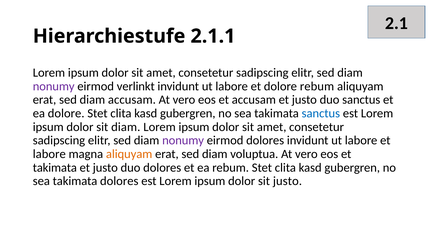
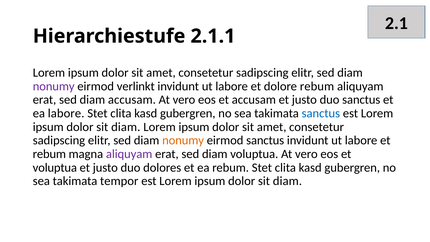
ea dolore: dolore -> labore (66, 113)
nonumy colour: purple -> orange (183, 140)
eirmod dolores: dolores -> sanctus (265, 140)
labore: labore -> rebum (49, 154)
aliquyam colour: orange -> purple (129, 154)
takimata: takimata -> voluptua (55, 168)
takimata dolores: dolores -> tempor (119, 181)
justo: justo -> diam (287, 181)
